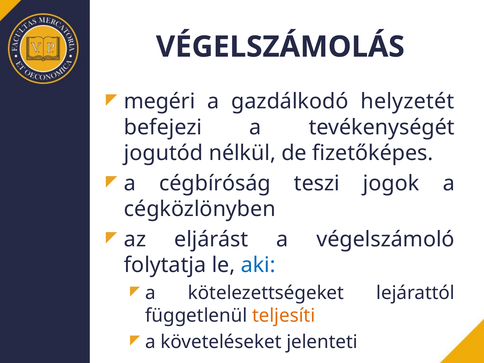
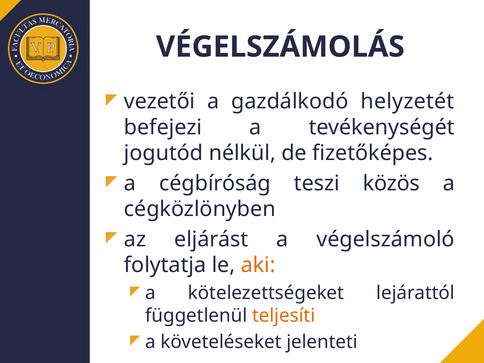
megéri: megéri -> vezetői (160, 102)
jogok: jogok -> közös (391, 183)
aki colour: blue -> orange (258, 265)
